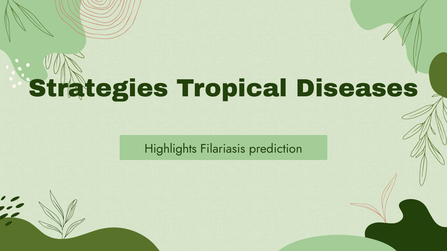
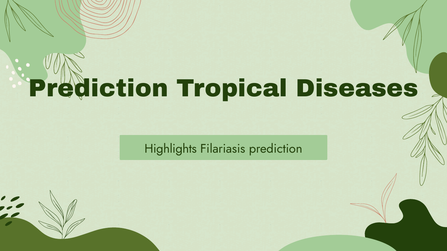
Strategies: Strategies -> Prediction (98, 88)
